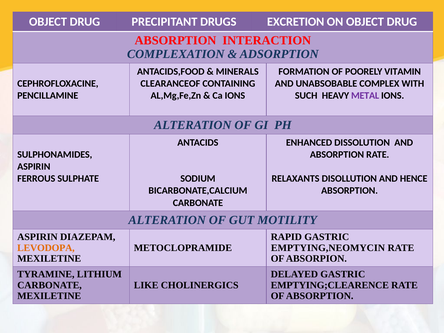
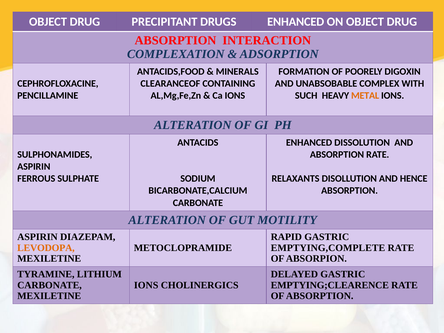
DRUGS EXCRETION: EXCRETION -> ENHANCED (296, 22)
VITAMIN: VITAMIN -> DIGOXIN (403, 72)
METAL colour: purple -> orange (365, 96)
EMPTYING,NEOMYCIN: EMPTYING,NEOMYCIN -> EMPTYING,COMPLETE (328, 248)
LIKE: LIKE -> IONS (146, 285)
